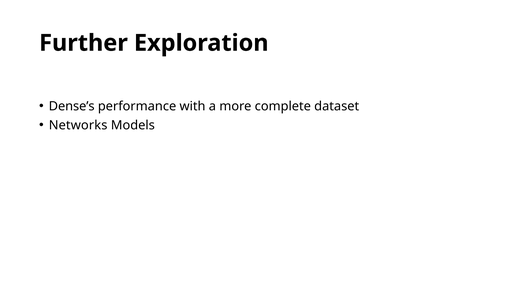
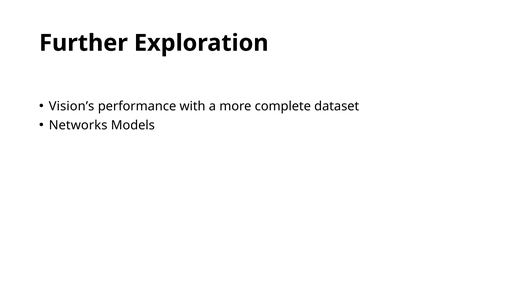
Dense’s: Dense’s -> Vision’s (72, 106)
